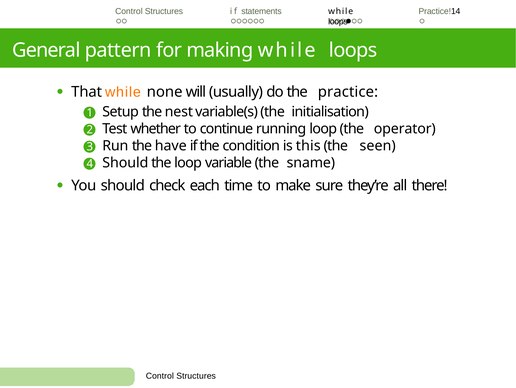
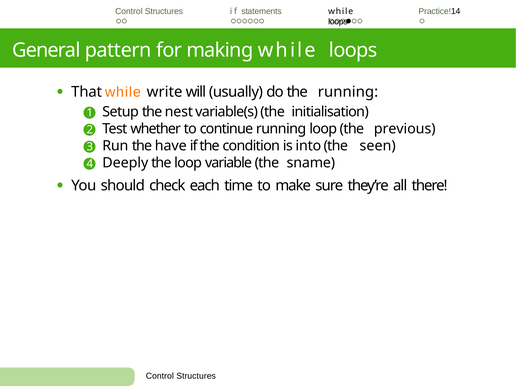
none: none -> write (165, 92)
the practice: practice -> running (348, 92)
operator: operator -> previous (405, 129)
this: this -> into (308, 146)
Should: Should -> Deeply (125, 163)
